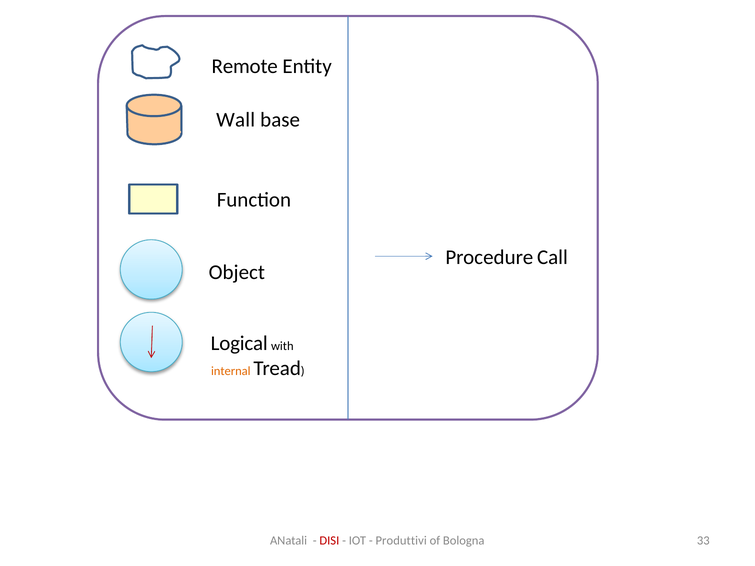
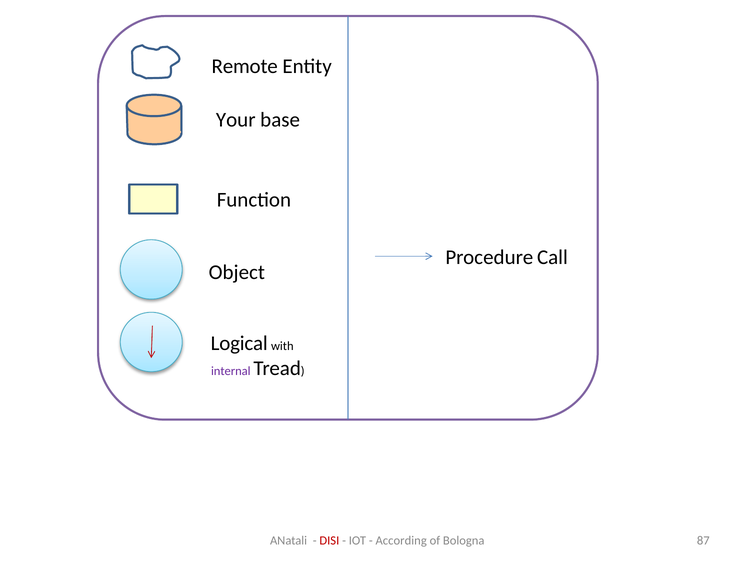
Wall: Wall -> Your (236, 120)
internal colour: orange -> purple (231, 372)
Produttivi: Produttivi -> According (401, 541)
33: 33 -> 87 (703, 541)
